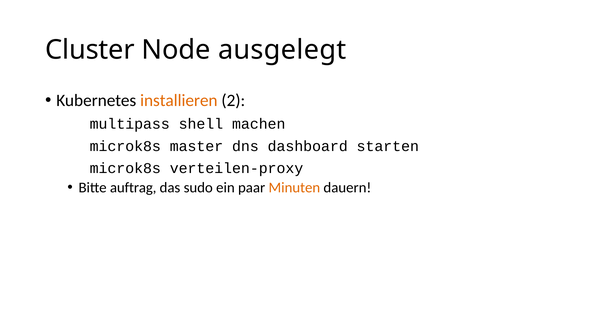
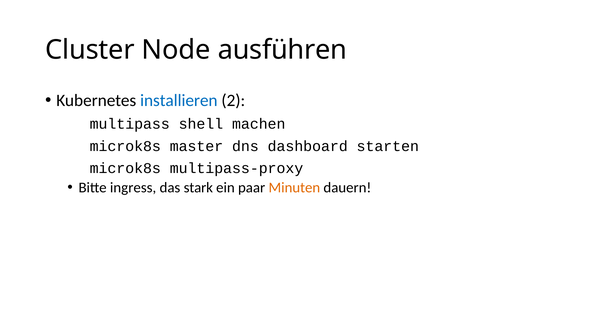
ausgelegt: ausgelegt -> ausführen (282, 50)
installieren colour: orange -> blue (179, 100)
verteilen-proxy: verteilen-proxy -> multipass-proxy (237, 168)
auftrag: auftrag -> ingress (133, 187)
sudo: sudo -> stark (198, 187)
